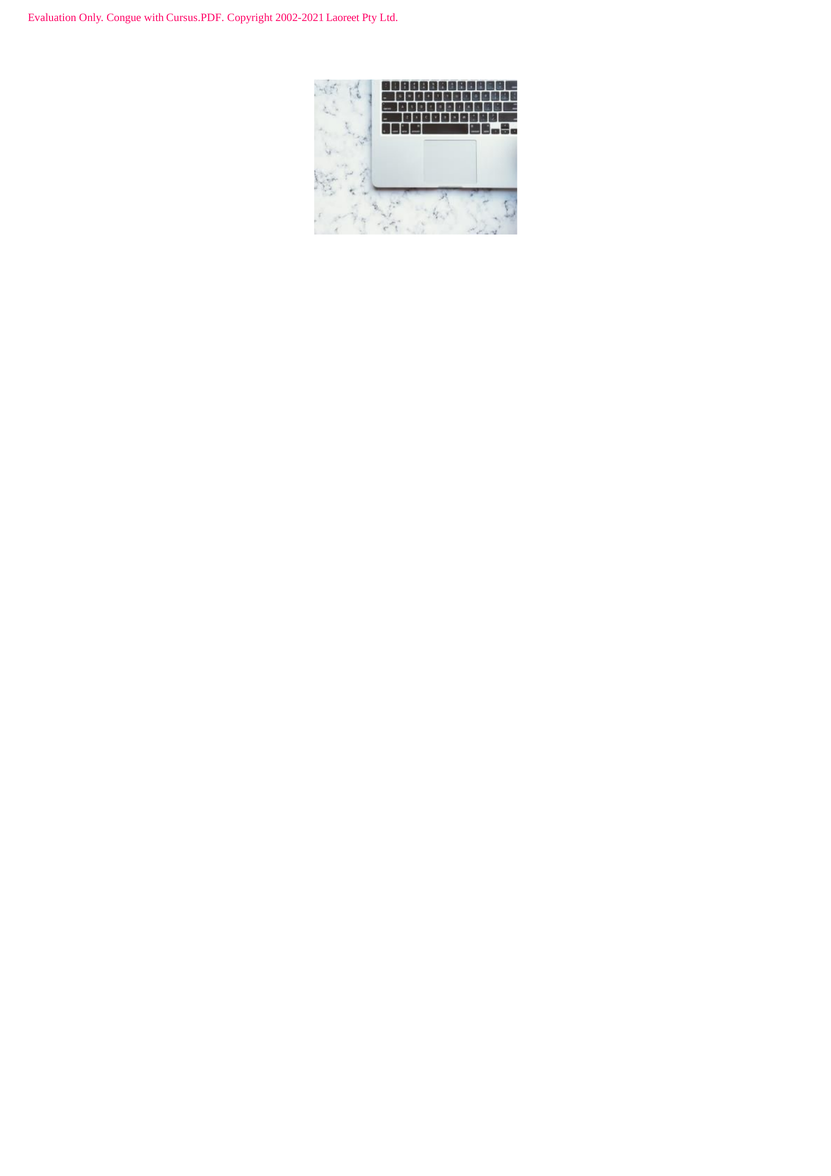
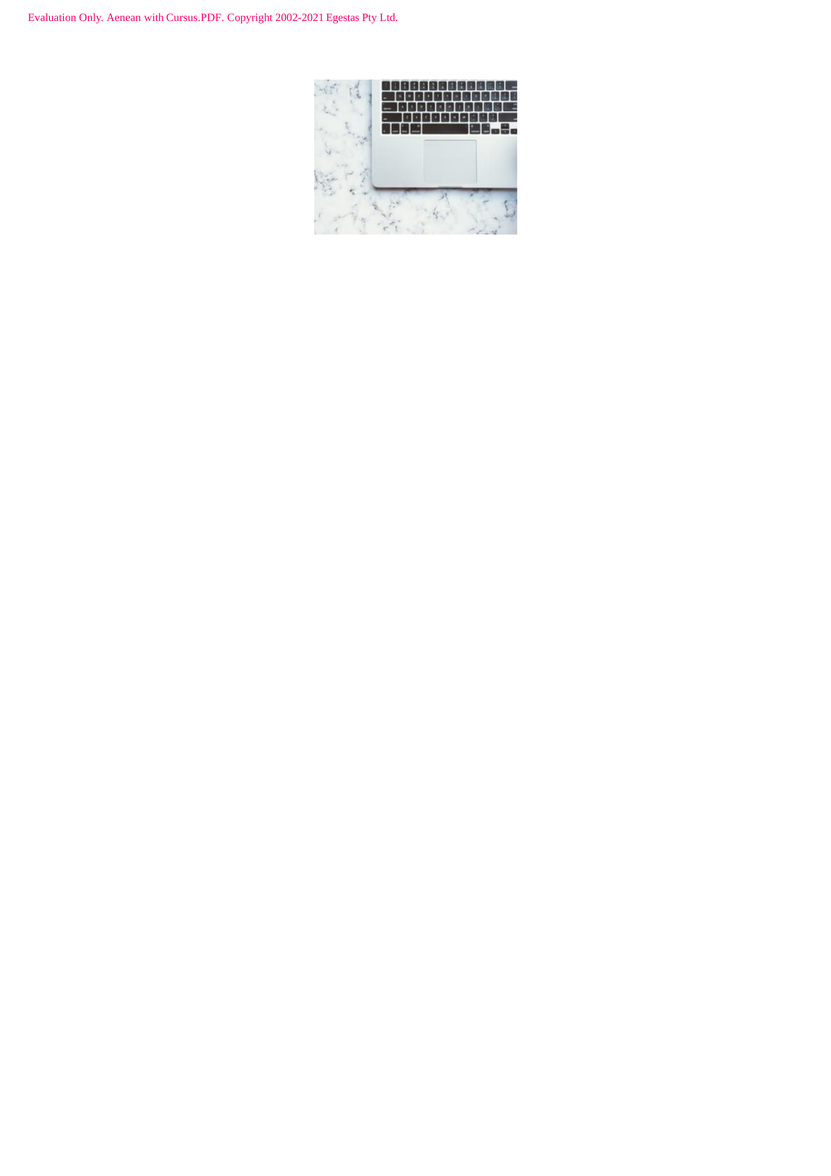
Congue: Congue -> Aenean (124, 17)
Laoreet: Laoreet -> Egestas (343, 17)
